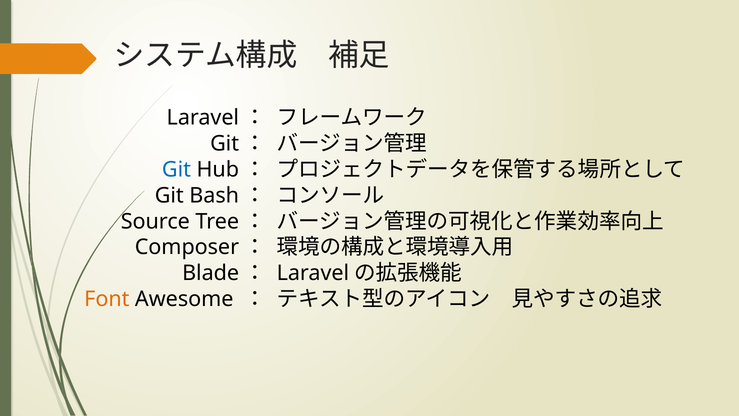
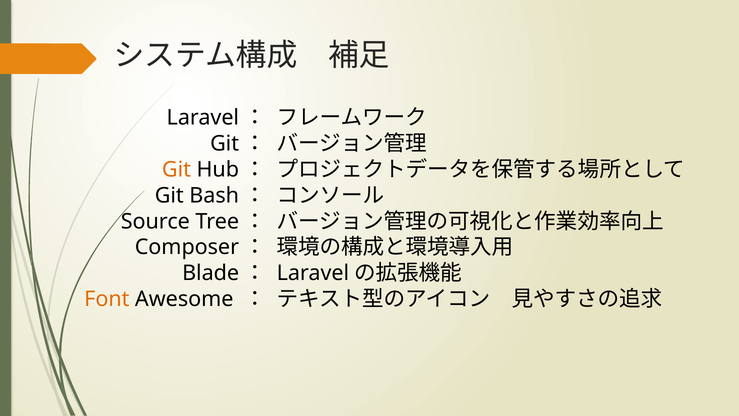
Git colour: blue -> orange (176, 169)
